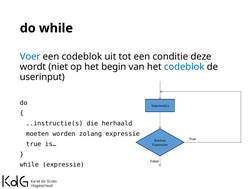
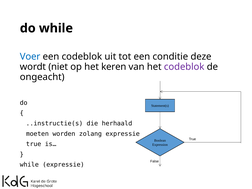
begin: begin -> keren (114, 67)
codeblok colour: blue -> purple (184, 67)
userinput: userinput -> ongeacht (42, 77)
